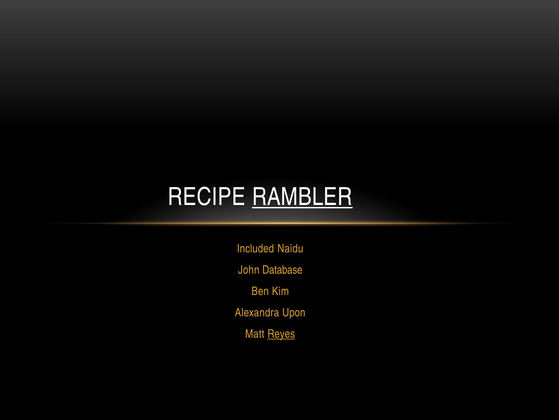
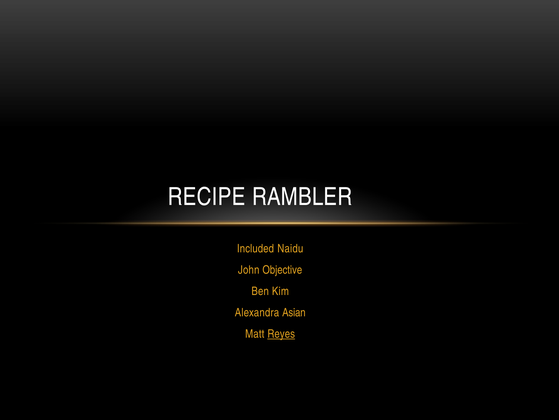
RAMBLER underline: present -> none (302, 197)
Database: Database -> Objective (282, 269)
Upon: Upon -> Asian (294, 312)
